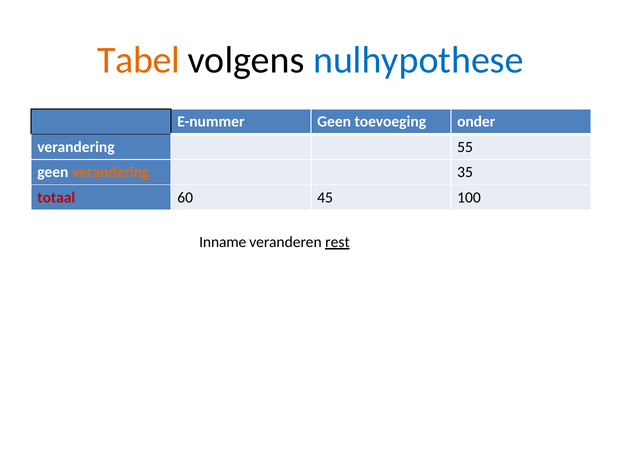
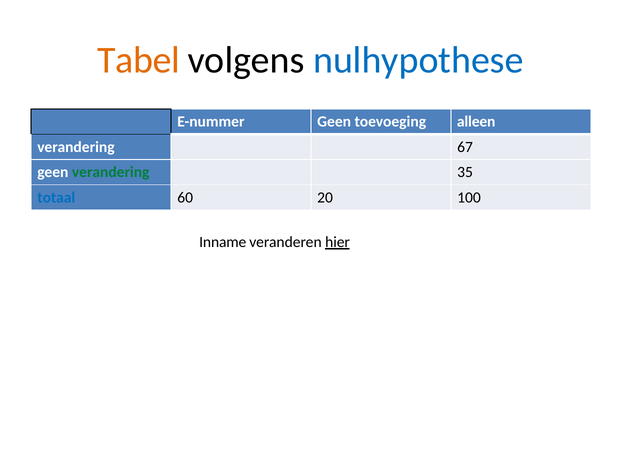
onder: onder -> alleen (476, 122)
55: 55 -> 67 (465, 147)
verandering colour: orange -> green (111, 172)
totaal colour: red -> blue (56, 197)
45: 45 -> 20 (325, 197)
rest: rest -> hier (338, 242)
